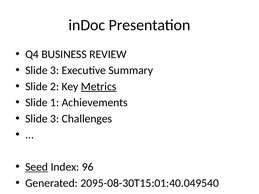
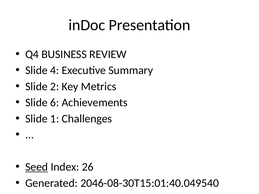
3: 3 -> 4 (55, 70)
Metrics underline: present -> none (99, 87)
1: 1 -> 6 (55, 103)
3: 3 -> 1 (55, 119)
96: 96 -> 26 (88, 167)
2095-08-30T15:01:40.049540: 2095-08-30T15:01:40.049540 -> 2046-08-30T15:01:40.049540 (150, 183)
